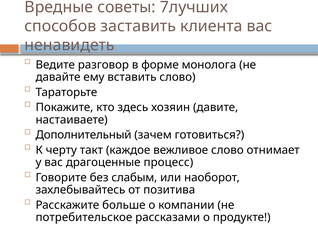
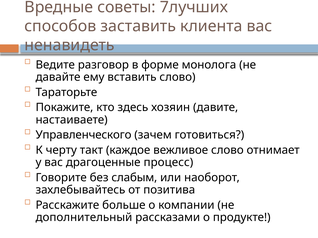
Дополнительный: Дополнительный -> Управленческого (84, 135)
потребительское: потребительское -> дополнительный (84, 218)
